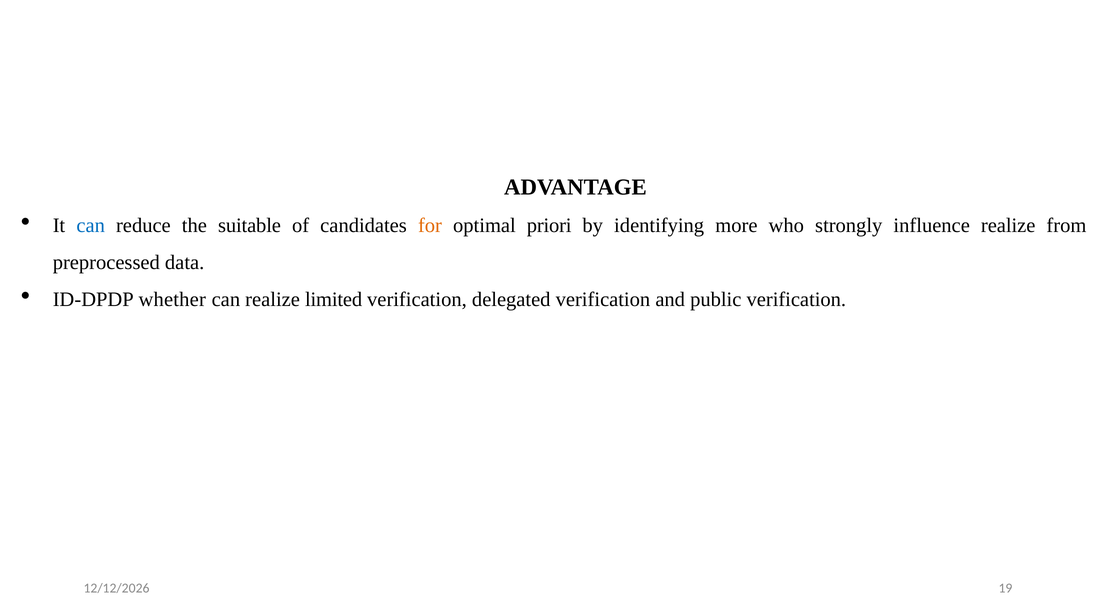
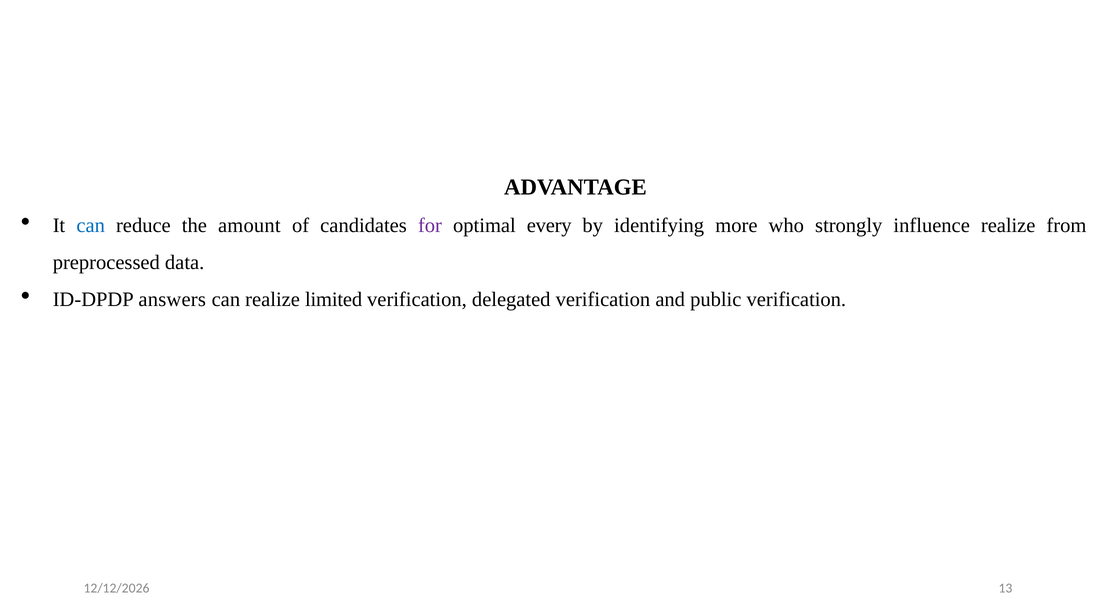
suitable: suitable -> amount (249, 226)
for colour: orange -> purple (430, 226)
priori: priori -> every (549, 226)
whether: whether -> answers (172, 300)
19: 19 -> 13 (1005, 589)
